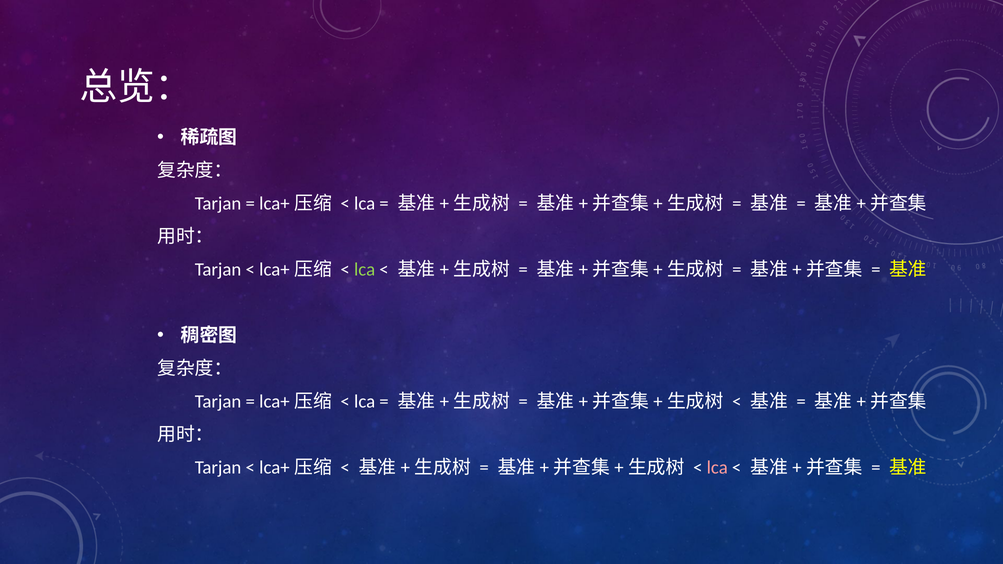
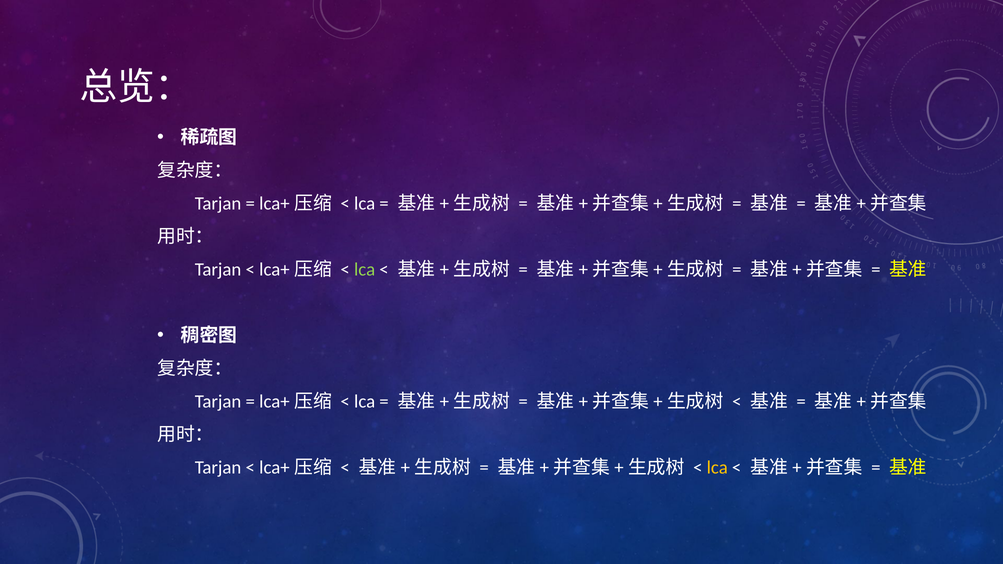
lca colour: pink -> yellow (717, 468)
